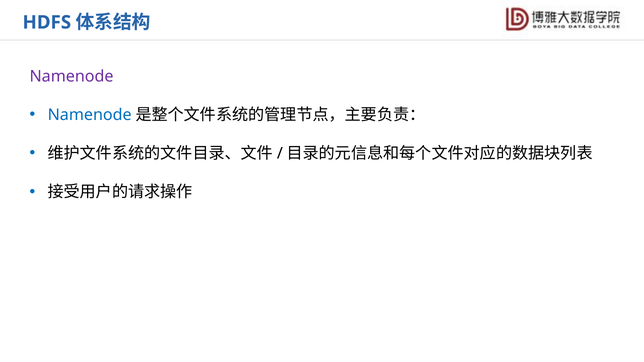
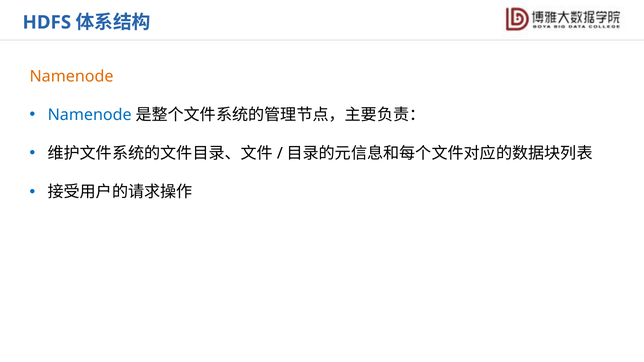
Namenode colour: purple -> orange (72, 76)
